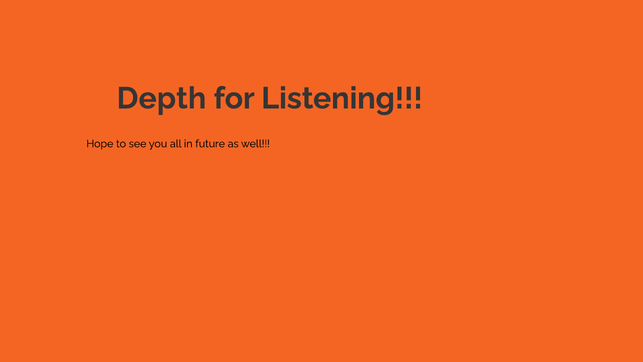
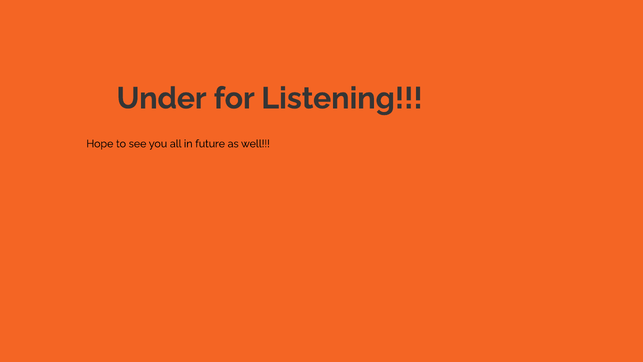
Depth: Depth -> Under (162, 98)
